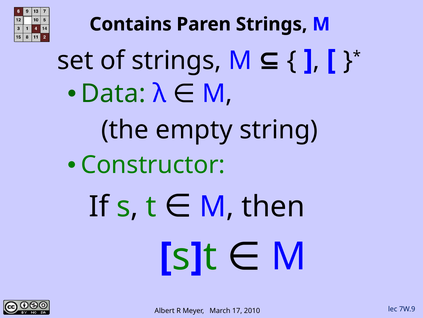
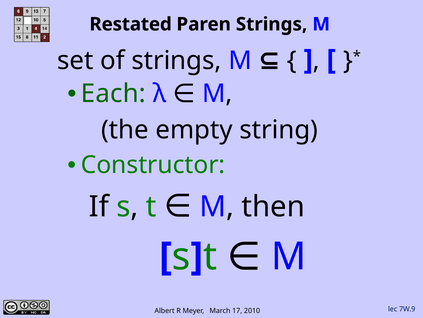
Contains: Contains -> Restated (131, 24)
Data: Data -> Each (113, 93)
